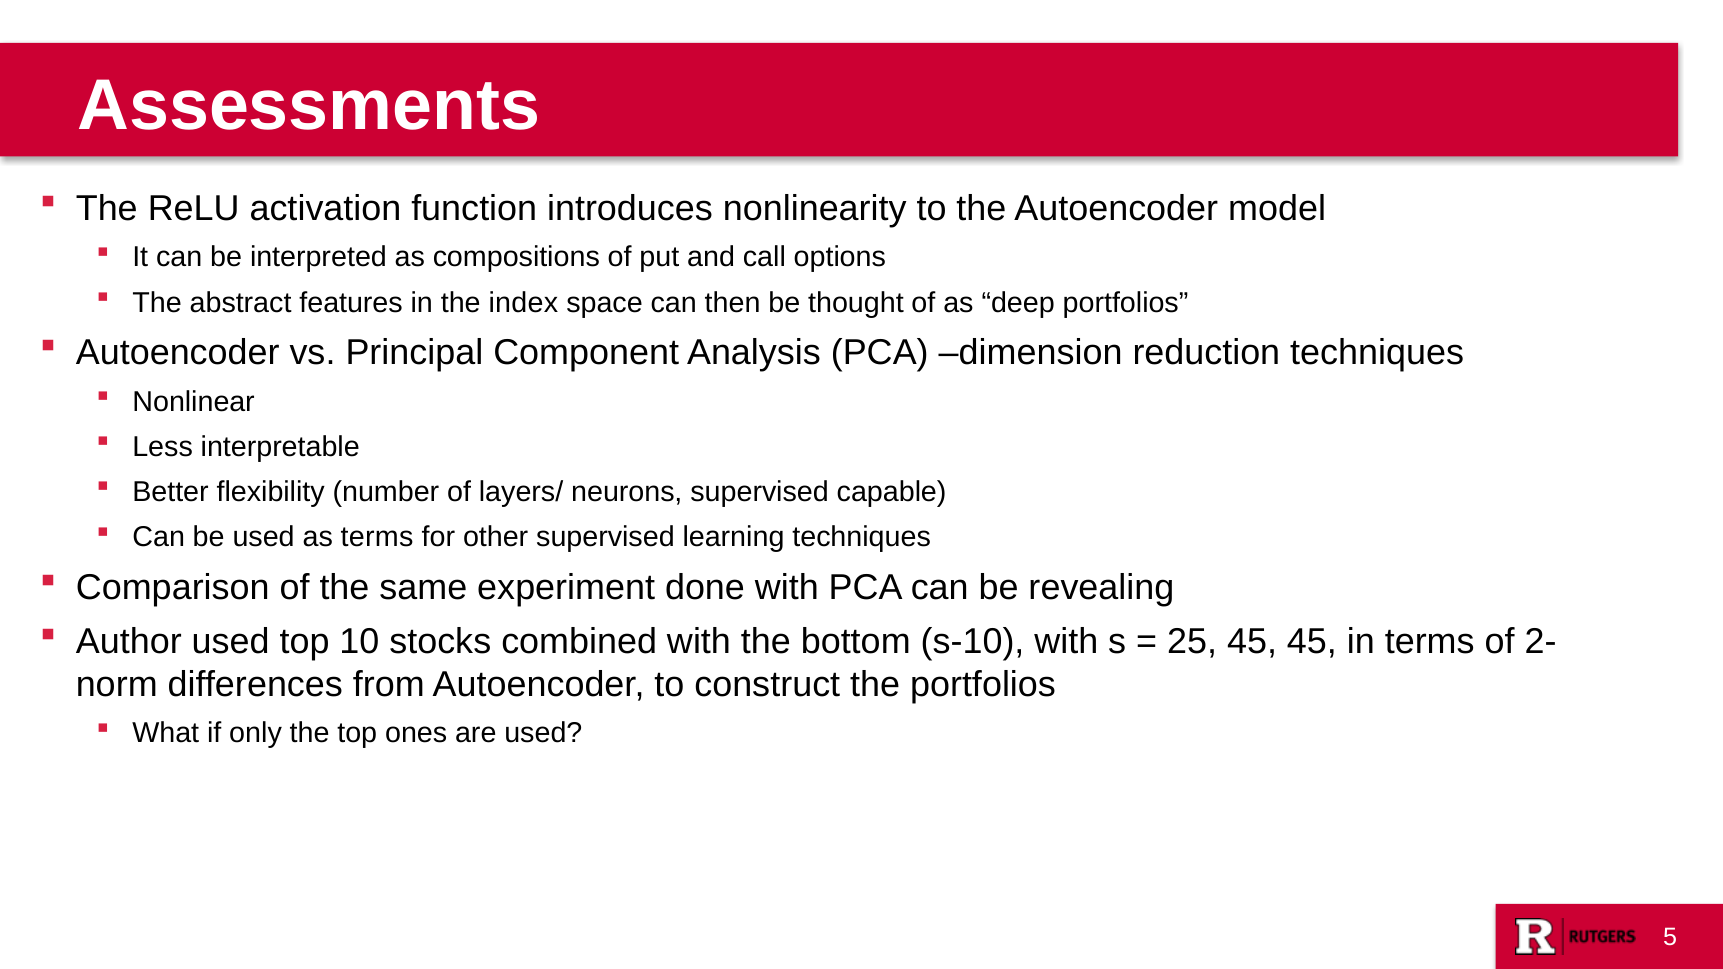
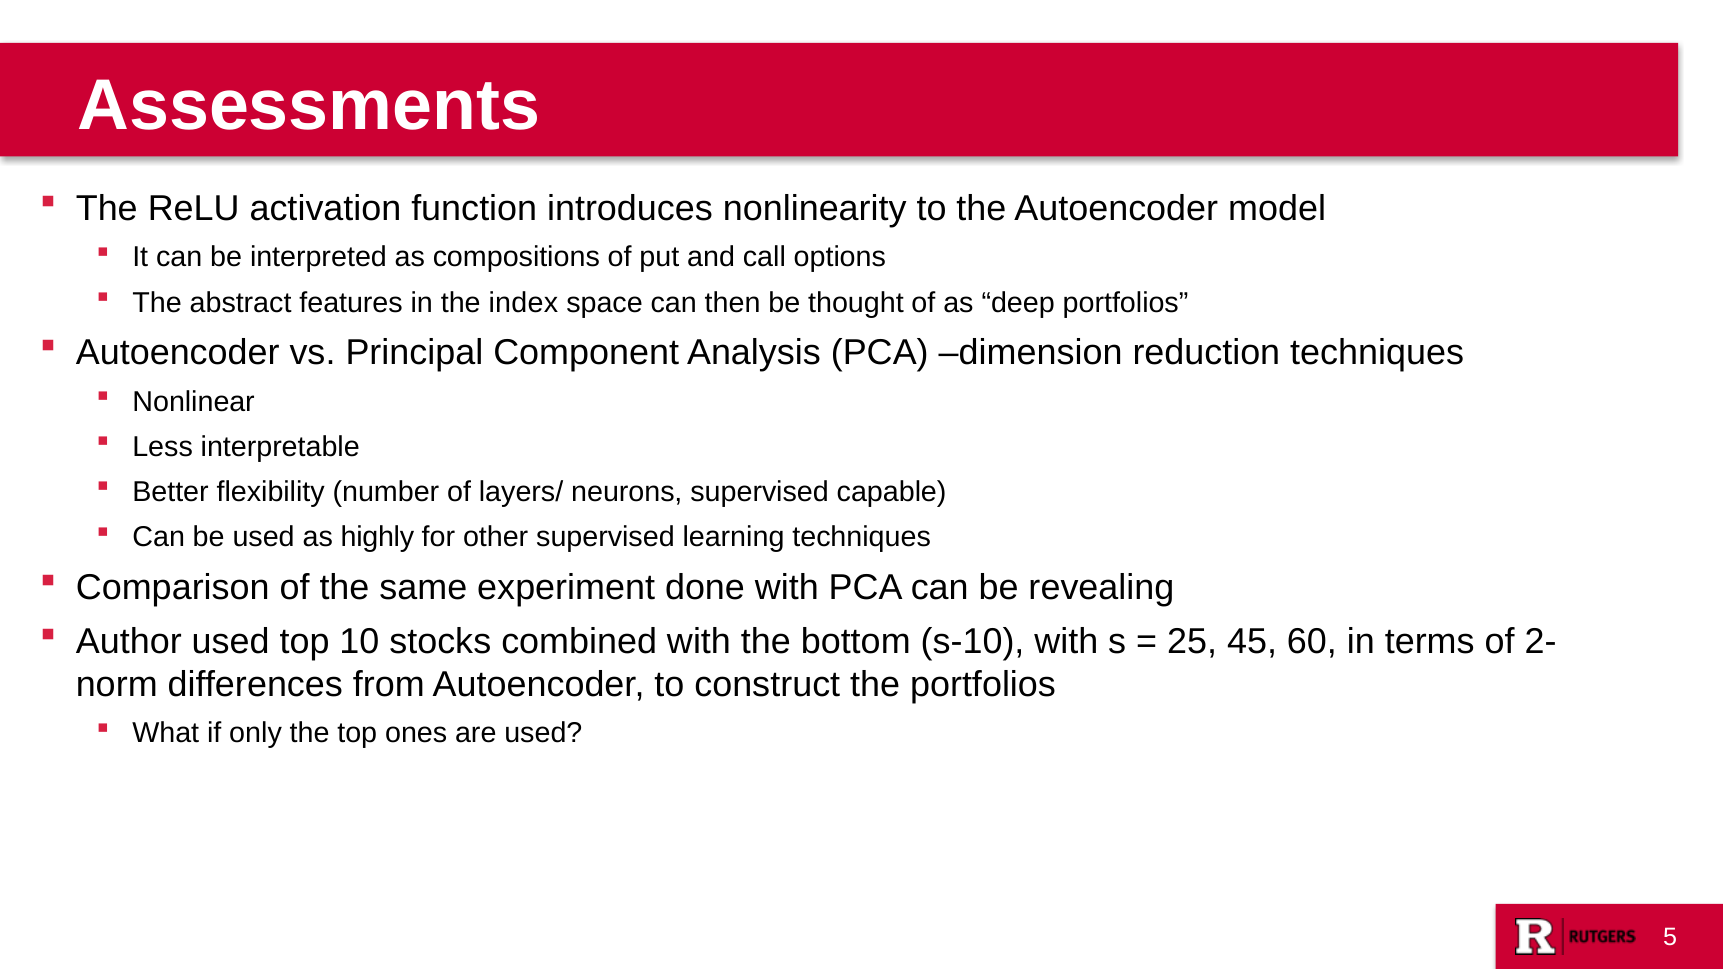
as terms: terms -> highly (377, 537)
45 45: 45 -> 60 (1312, 641)
